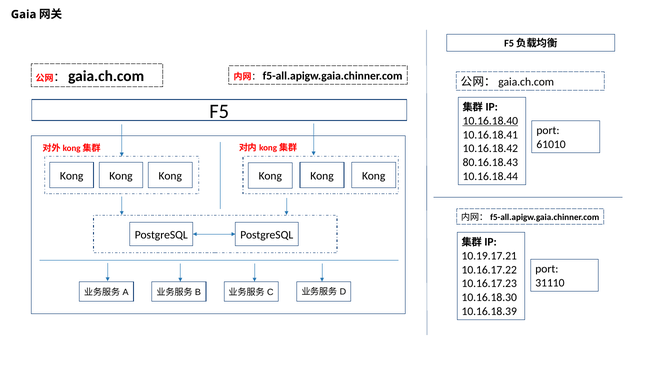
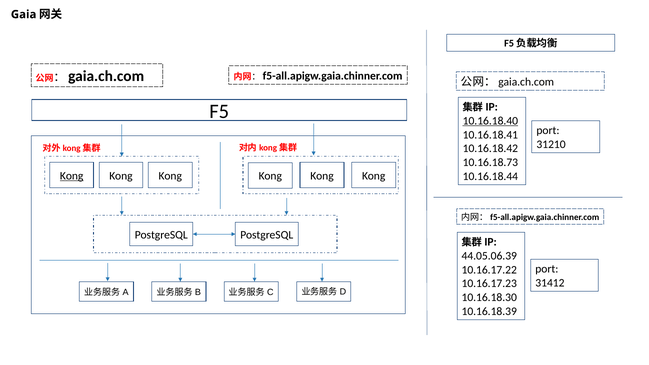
61010: 61010 -> 31210 (551, 144)
80.16.18.43: 80.16.18.43 -> 10.16.18.73 (490, 162)
Kong underline: none -> present (72, 176)
10.19.17.21: 10.19.17.21 -> 44.05.06.39 (489, 256)
31110: 31110 -> 31412 (550, 283)
